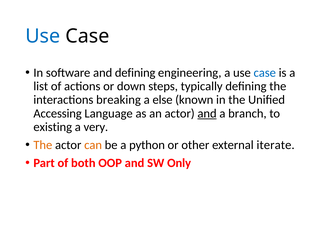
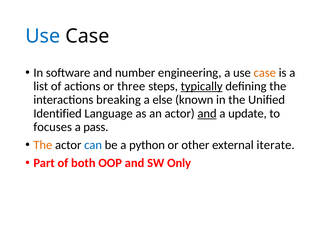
and defining: defining -> number (135, 73)
case colour: blue -> orange (265, 73)
down: down -> three (131, 86)
typically underline: none -> present (202, 86)
Accessing: Accessing -> Identified (58, 113)
branch: branch -> update (247, 113)
existing: existing -> focuses (53, 127)
very: very -> pass (96, 127)
can colour: orange -> blue (93, 145)
